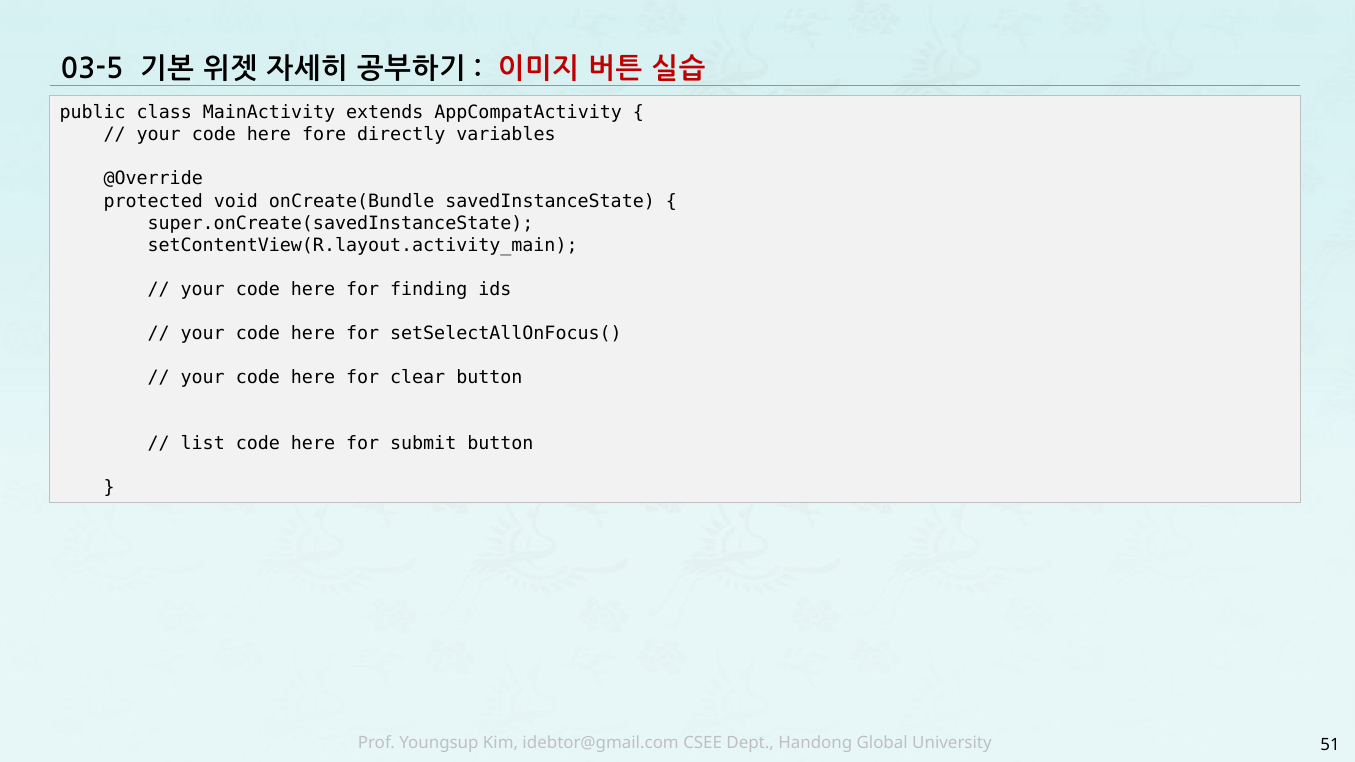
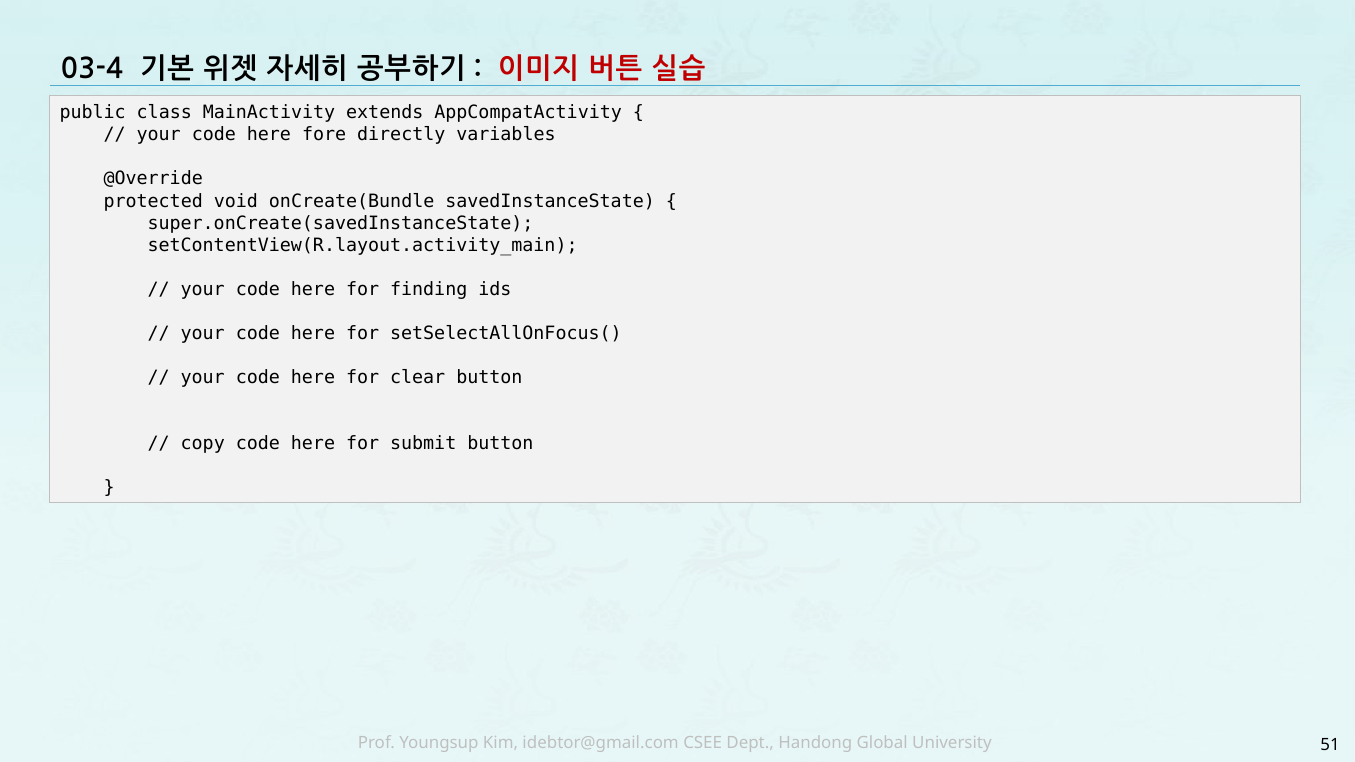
03-5: 03-5 -> 03-4 (92, 70)
list: list -> copy (203, 444)
